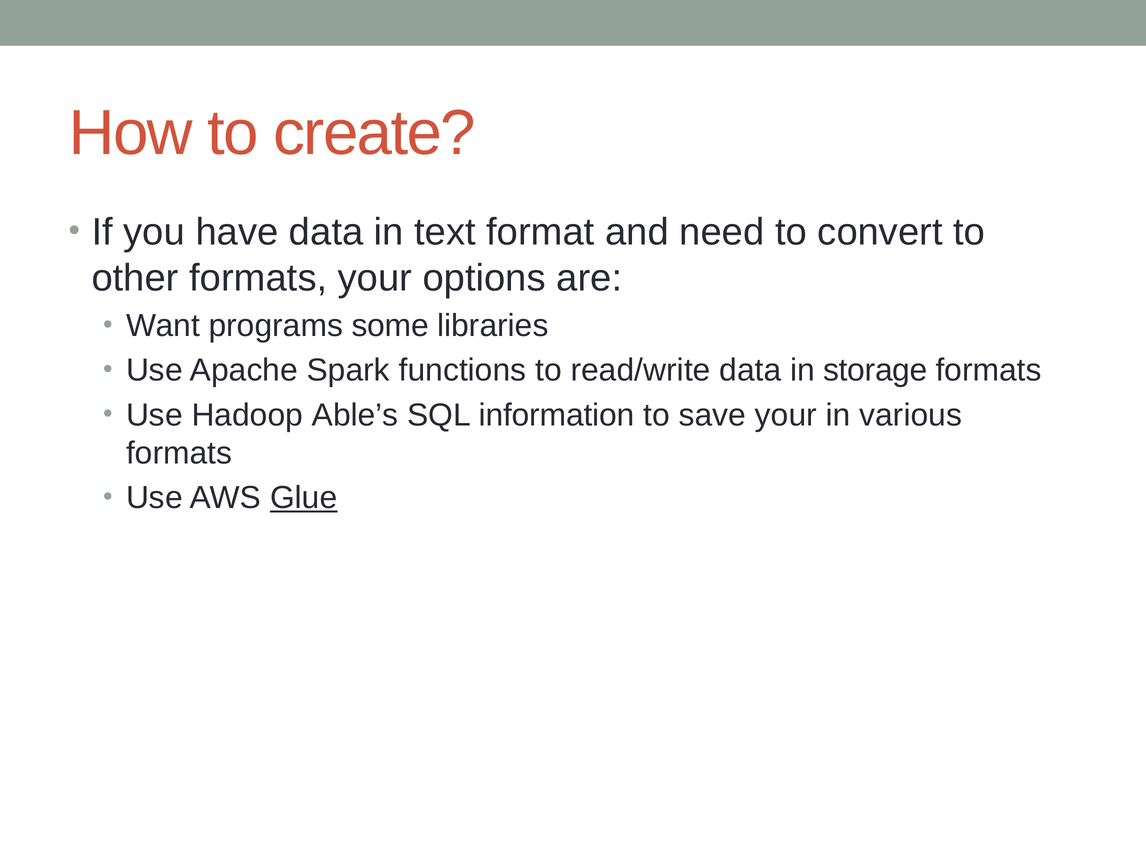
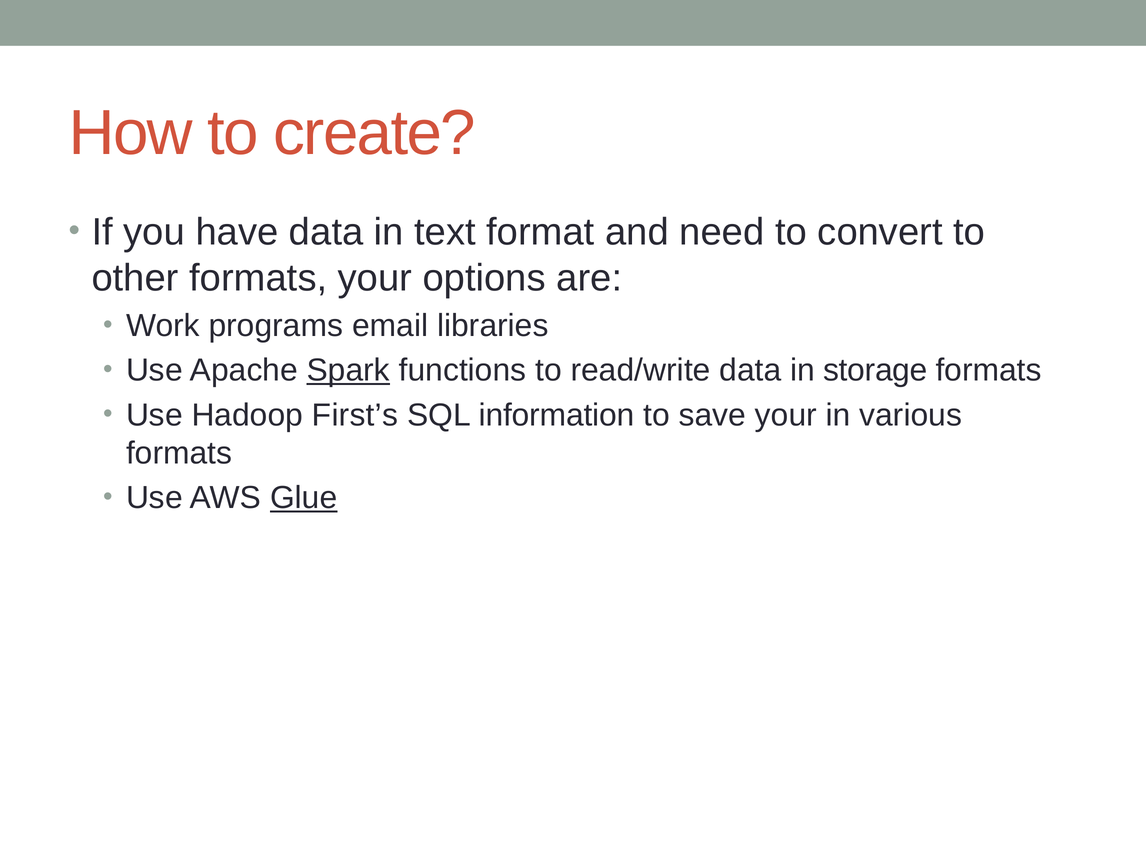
Want: Want -> Work (163, 326)
some: some -> email (390, 326)
Spark underline: none -> present (348, 370)
Able’s: Able’s -> First’s (355, 415)
